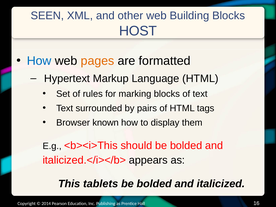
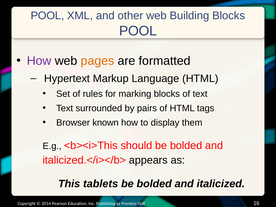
SEEN: SEEN -> POOL (47, 16)
HOST: HOST -> POOL (138, 31)
How colour: blue -> purple (39, 61)
